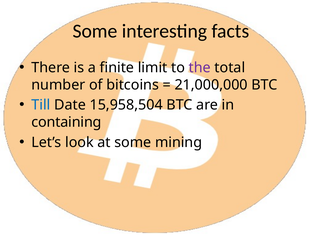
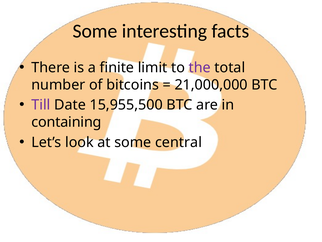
Till colour: blue -> purple (41, 105)
15,958,504: 15,958,504 -> 15,955,500 (126, 105)
mining: mining -> central (179, 142)
